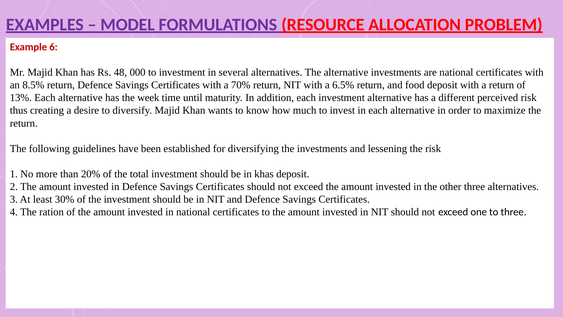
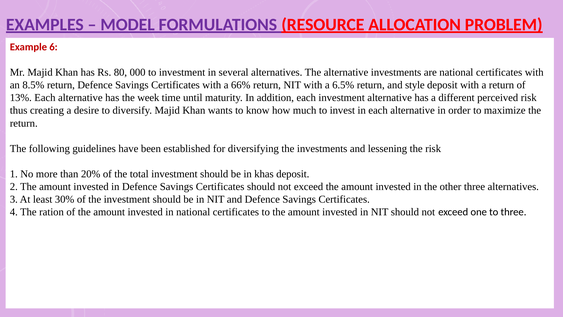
48: 48 -> 80 (120, 72)
70%: 70% -> 66% (241, 85)
food: food -> style (415, 85)
